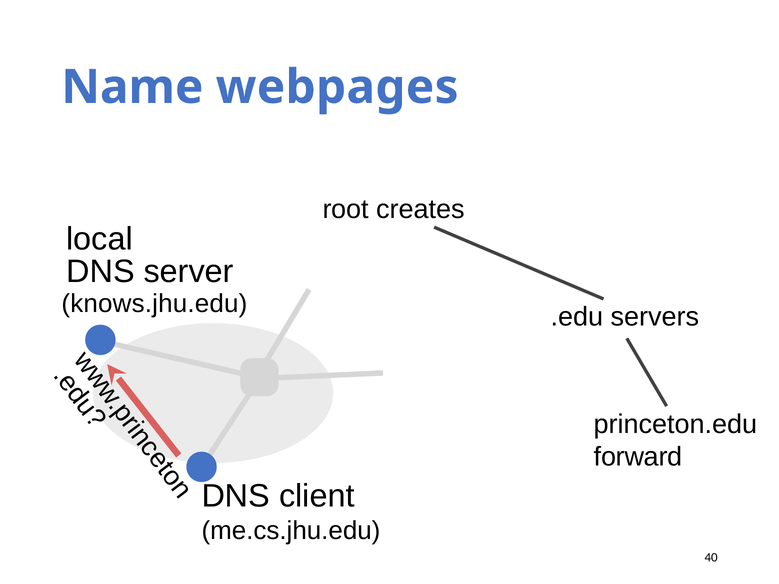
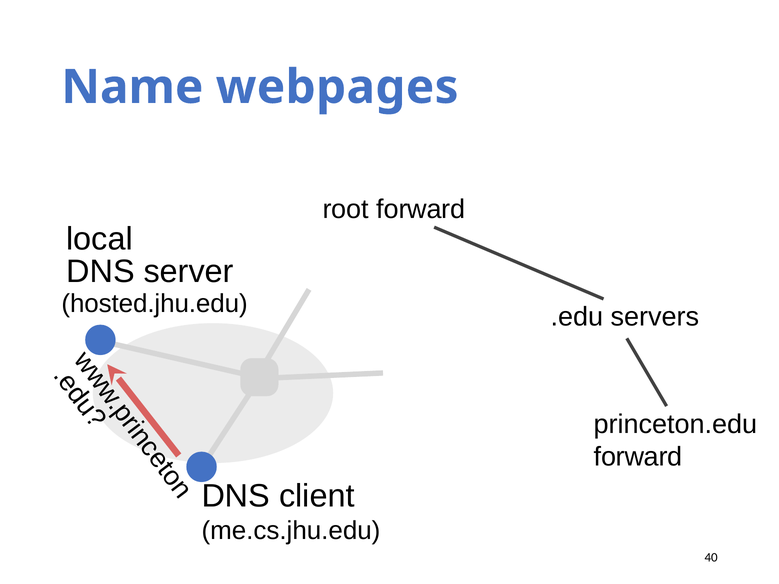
root creates: creates -> forward (421, 210)
knows.jhu.edu: knows.jhu.edu -> hosted.jhu.edu (155, 304)
